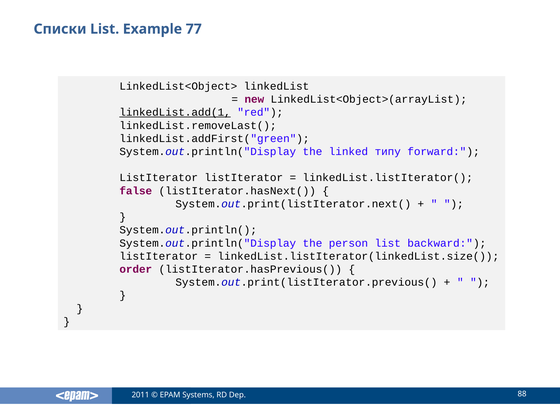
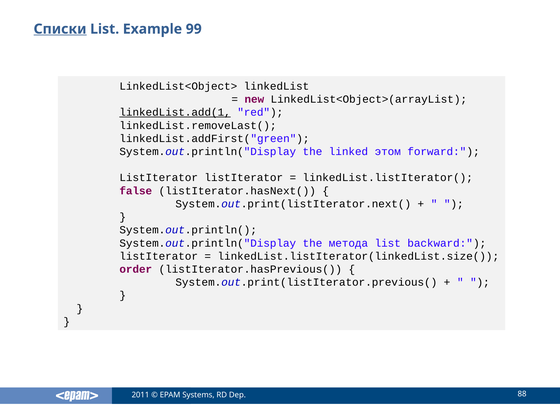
Списки underline: none -> present (60, 29)
77: 77 -> 99 (194, 29)
типу: типу -> этом (388, 152)
person: person -> метода (348, 243)
